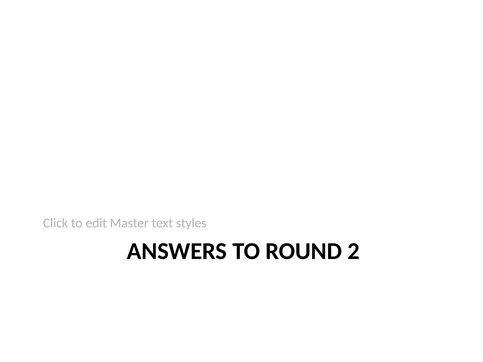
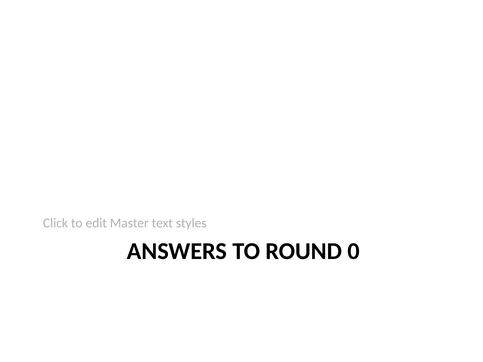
2: 2 -> 0 (354, 251)
